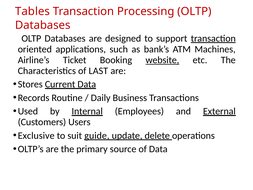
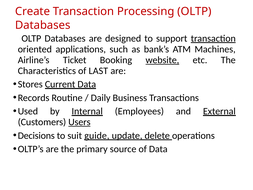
Tables: Tables -> Create (33, 11)
Users underline: none -> present (79, 122)
Exclusive: Exclusive -> Decisions (36, 135)
